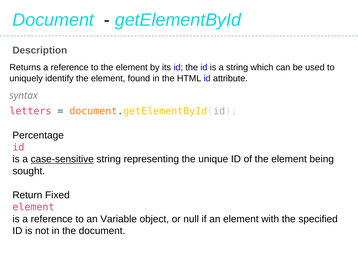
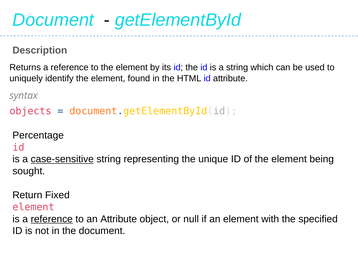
letters: letters -> objects (30, 111)
reference underline: none -> present (52, 219)
an Variable: Variable -> Attribute (119, 219)
